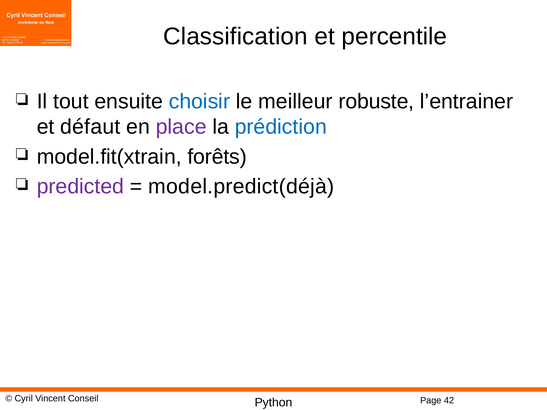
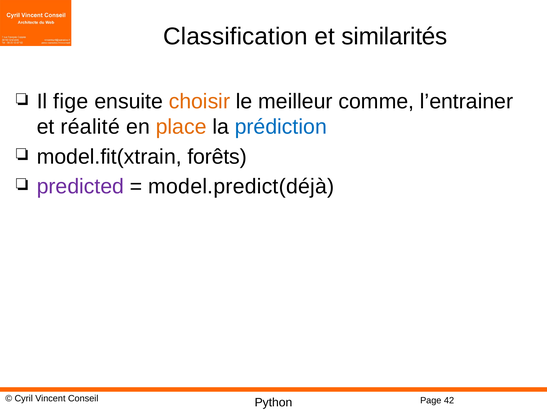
percentile: percentile -> similarités (394, 37)
tout: tout -> fige (71, 101)
choisir colour: blue -> orange (199, 101)
robuste: robuste -> comme (376, 101)
défaut: défaut -> réalité (90, 127)
place colour: purple -> orange (181, 127)
